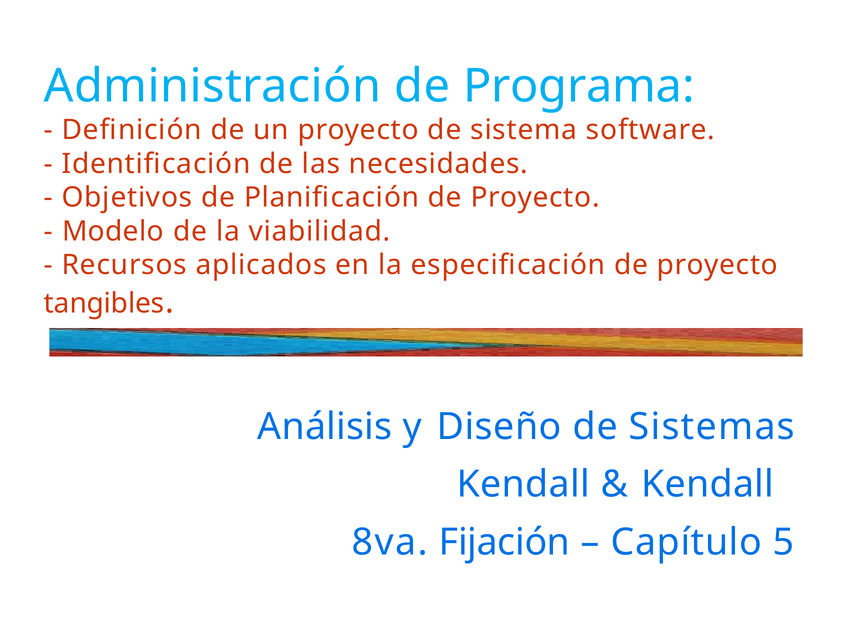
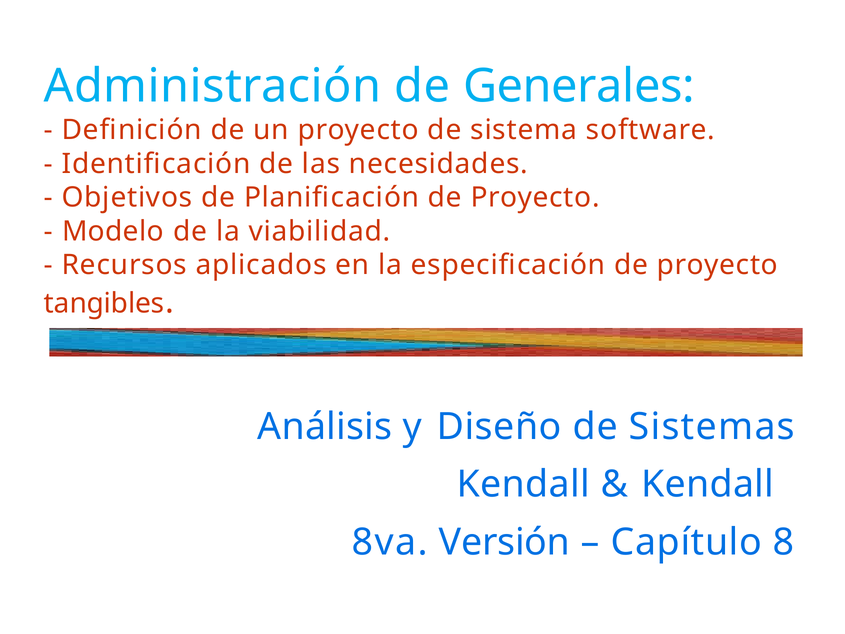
Programa: Programa -> Generales (579, 86)
Fijación: Fijación -> Versión (504, 542)
5: 5 -> 8 (784, 542)
